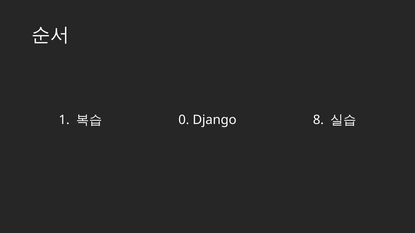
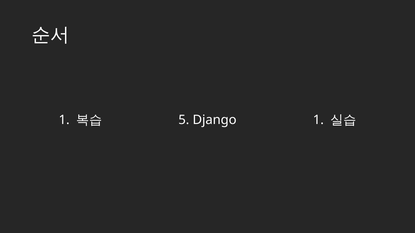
0: 0 -> 5 (184, 120)
Django 8: 8 -> 1 (318, 120)
